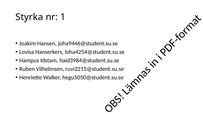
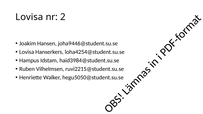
Styrka: Styrka -> Lovisa (29, 17)
1: 1 -> 2 (63, 17)
